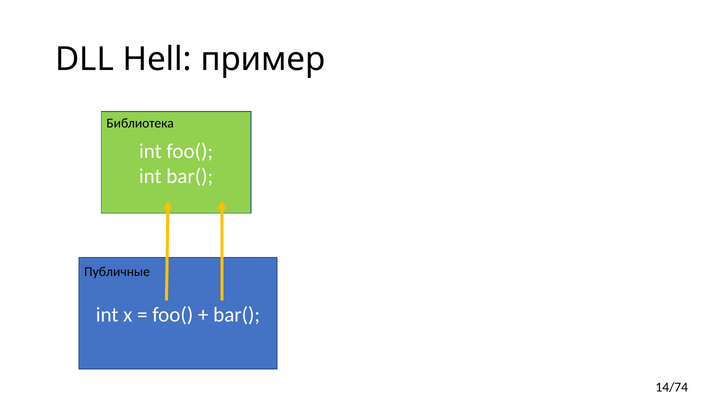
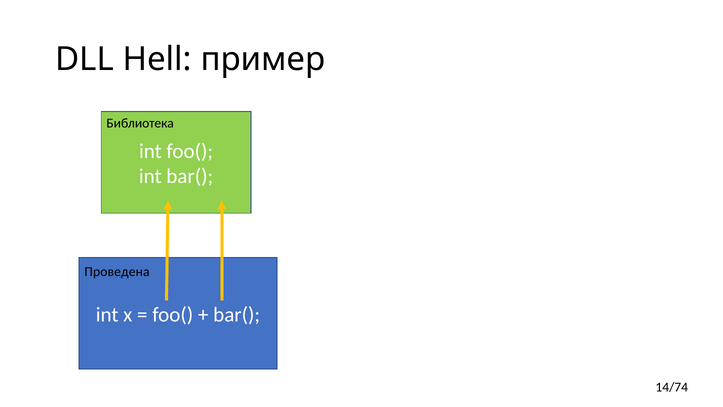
Публичные: Публичные -> Проведена (117, 272)
